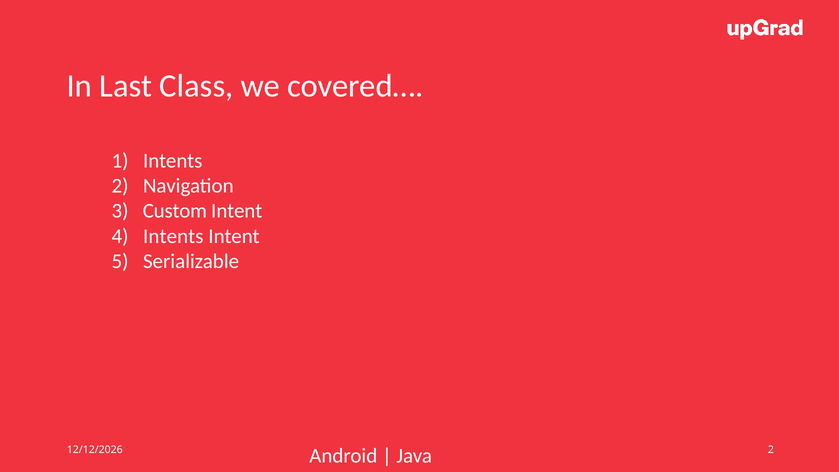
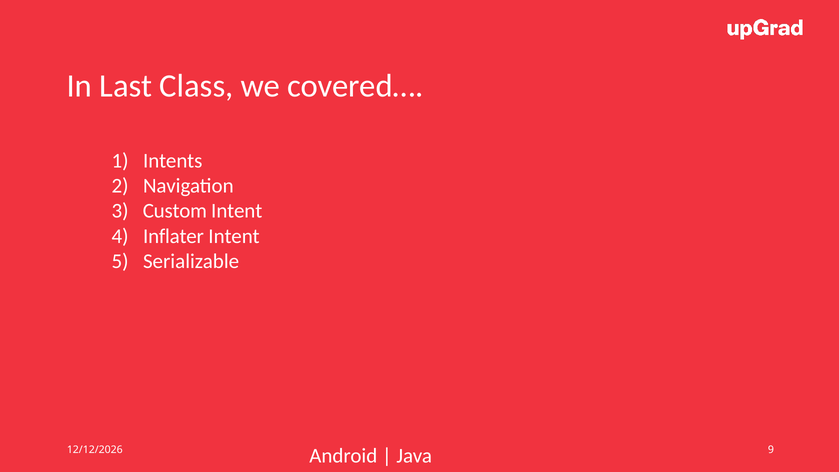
Intents: Intents -> Inflater (173, 236)
2: 2 -> 9 (771, 450)
